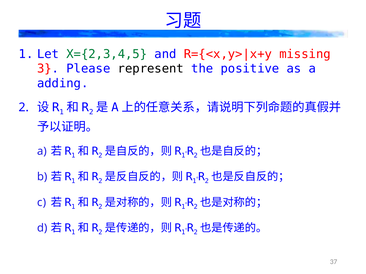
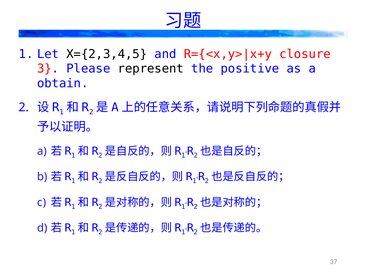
X={2,3,4,5 colour: green -> black (107, 54)
missing: missing -> closure (305, 54)
adding: adding -> obtain (63, 83)
